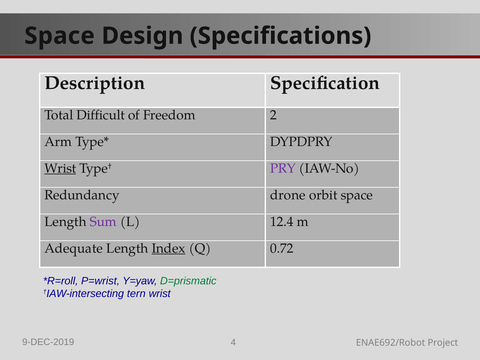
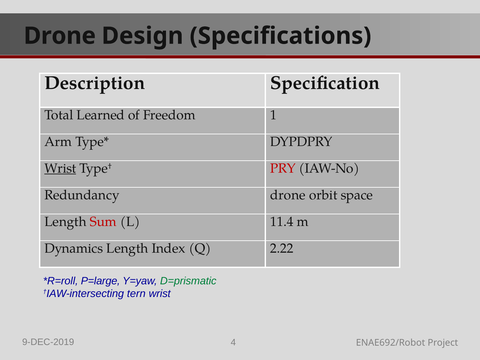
Space: Space -> Drone (60, 36)
Difficult: Difficult -> Learned (101, 115)
2: 2 -> 1 (274, 115)
PRY colour: purple -> red (283, 168)
Sum colour: purple -> red (103, 222)
12.4: 12.4 -> 11.4 (282, 222)
Adequate: Adequate -> Dynamics (74, 248)
Index underline: present -> none (169, 248)
0.72: 0.72 -> 2.22 (282, 248)
P=wrist: P=wrist -> P=large (101, 281)
